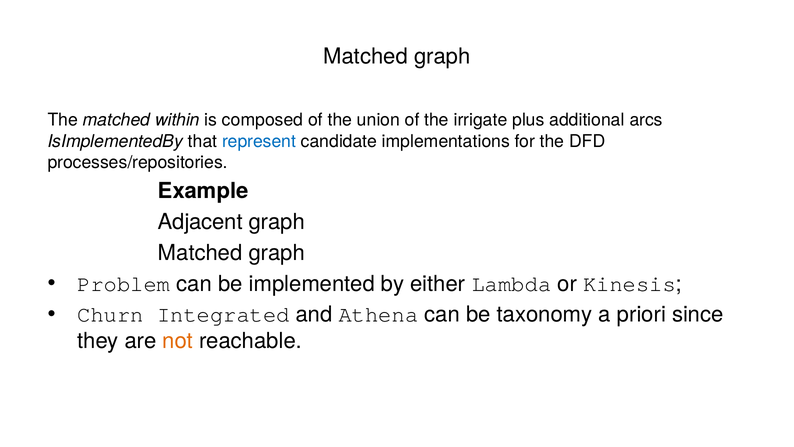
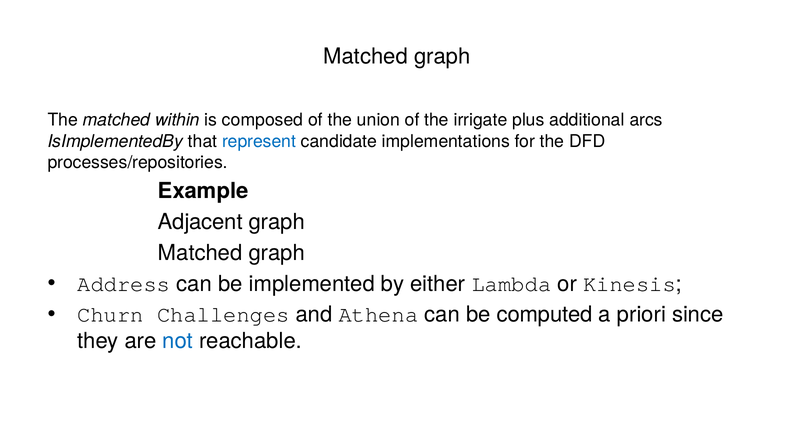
Problem: Problem -> Address (124, 284)
Integrated: Integrated -> Challenges (223, 314)
taxonomy: taxonomy -> computed (545, 314)
not colour: orange -> blue (178, 341)
